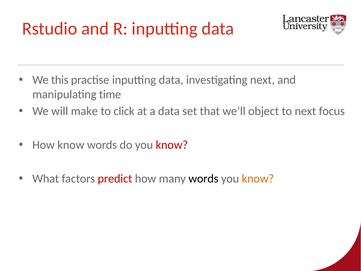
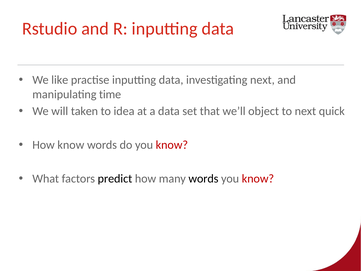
this: this -> like (60, 80)
make: make -> taken (84, 111)
click: click -> idea (124, 111)
focus: focus -> quick (332, 111)
predict colour: red -> black (115, 179)
know colour: orange -> red (258, 179)
